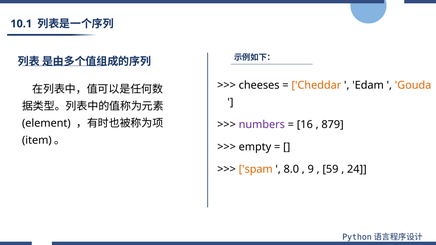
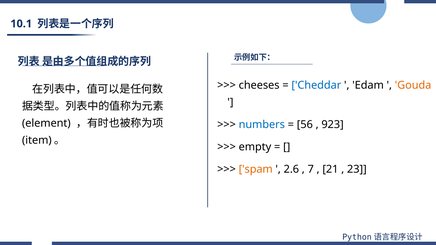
Cheddar colour: orange -> blue (316, 85)
numbers colour: purple -> blue (262, 125)
16: 16 -> 56 (305, 125)
879: 879 -> 923 (333, 125)
8.0: 8.0 -> 2.6 (291, 170)
9: 9 -> 7 (311, 170)
59: 59 -> 21 (330, 170)
24: 24 -> 23 (357, 170)
